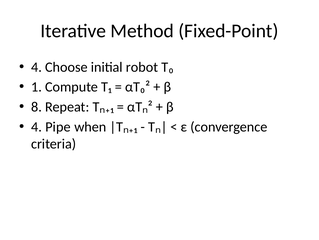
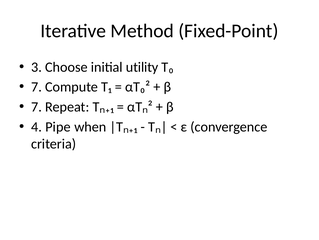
4: 4 -> 3 (36, 67)
robot: robot -> utility (142, 67)
1: 1 -> 7 (36, 87)
8: 8 -> 7 (36, 107)
